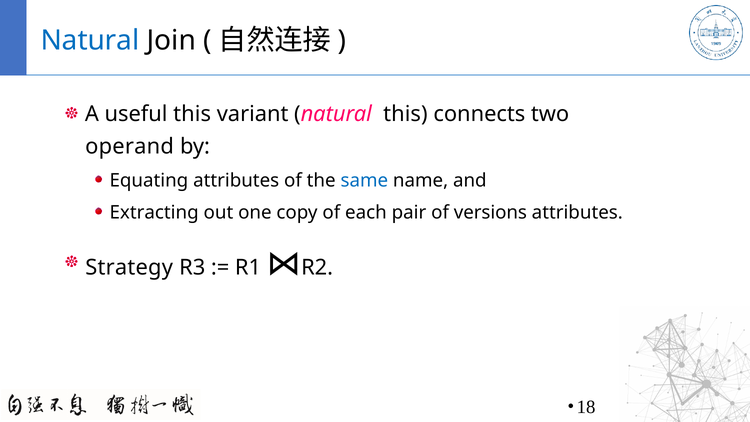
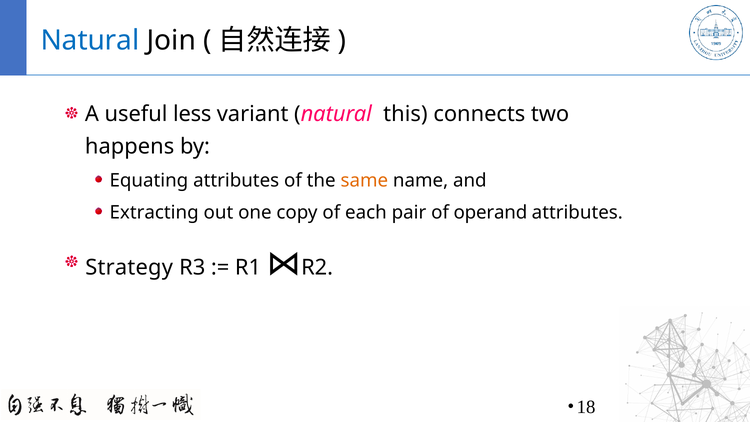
useful this: this -> less (192, 114)
operand: operand -> happens (130, 147)
same colour: blue -> orange (364, 180)
versions: versions -> operand (490, 212)
